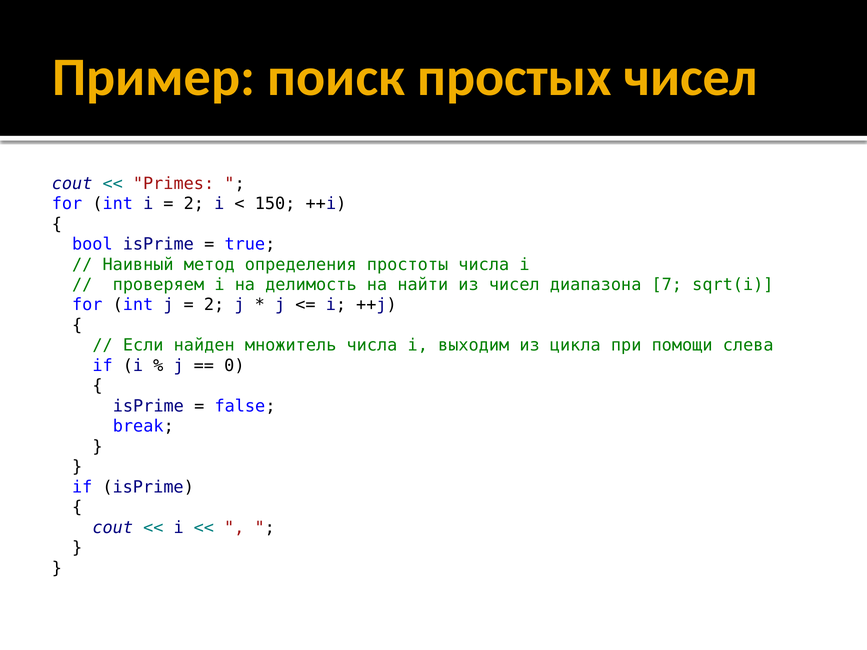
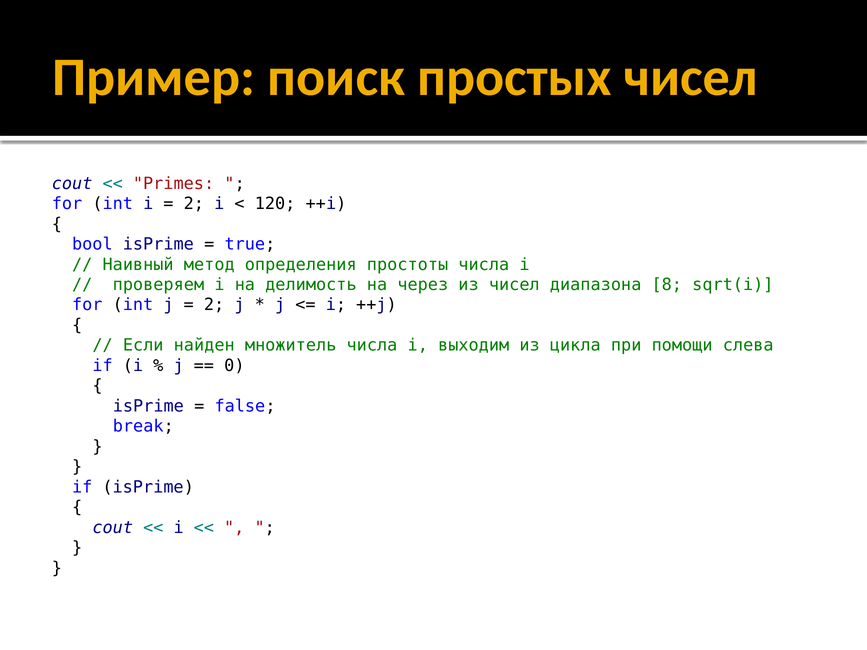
150: 150 -> 120 (275, 204)
найти: найти -> через (423, 285)
7: 7 -> 8 (667, 285)
